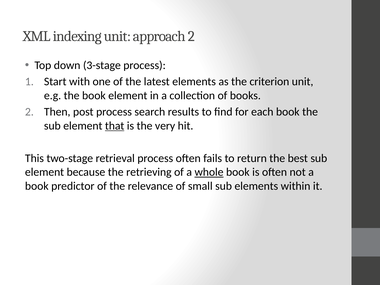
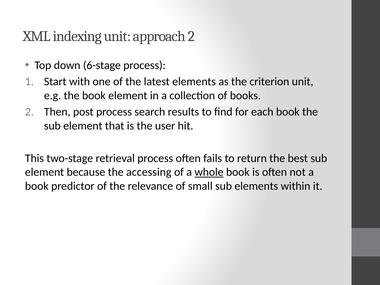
3-stage: 3-stage -> 6-stage (102, 65)
that underline: present -> none (115, 126)
very: very -> user (165, 126)
retrieving: retrieving -> accessing (149, 172)
